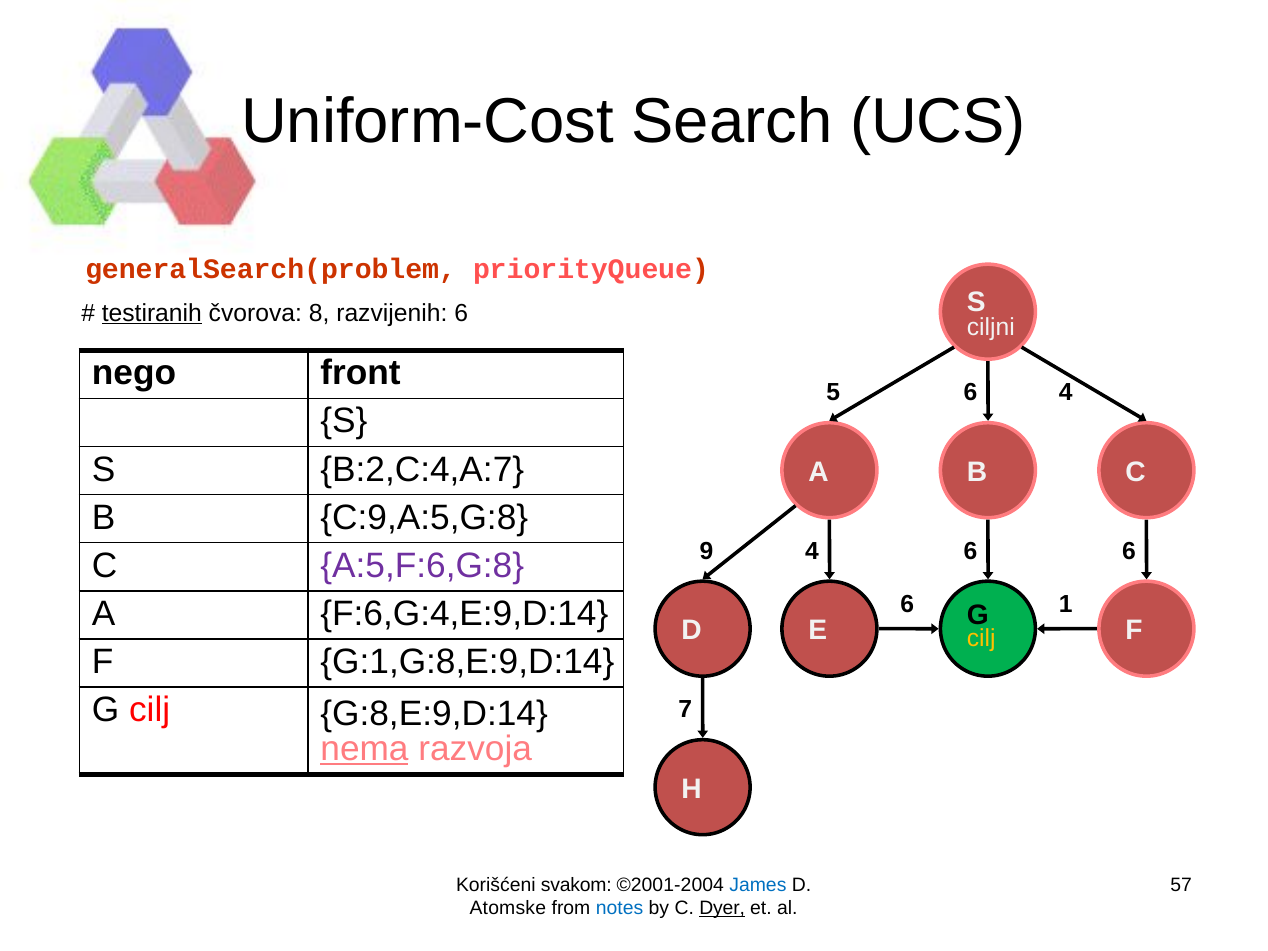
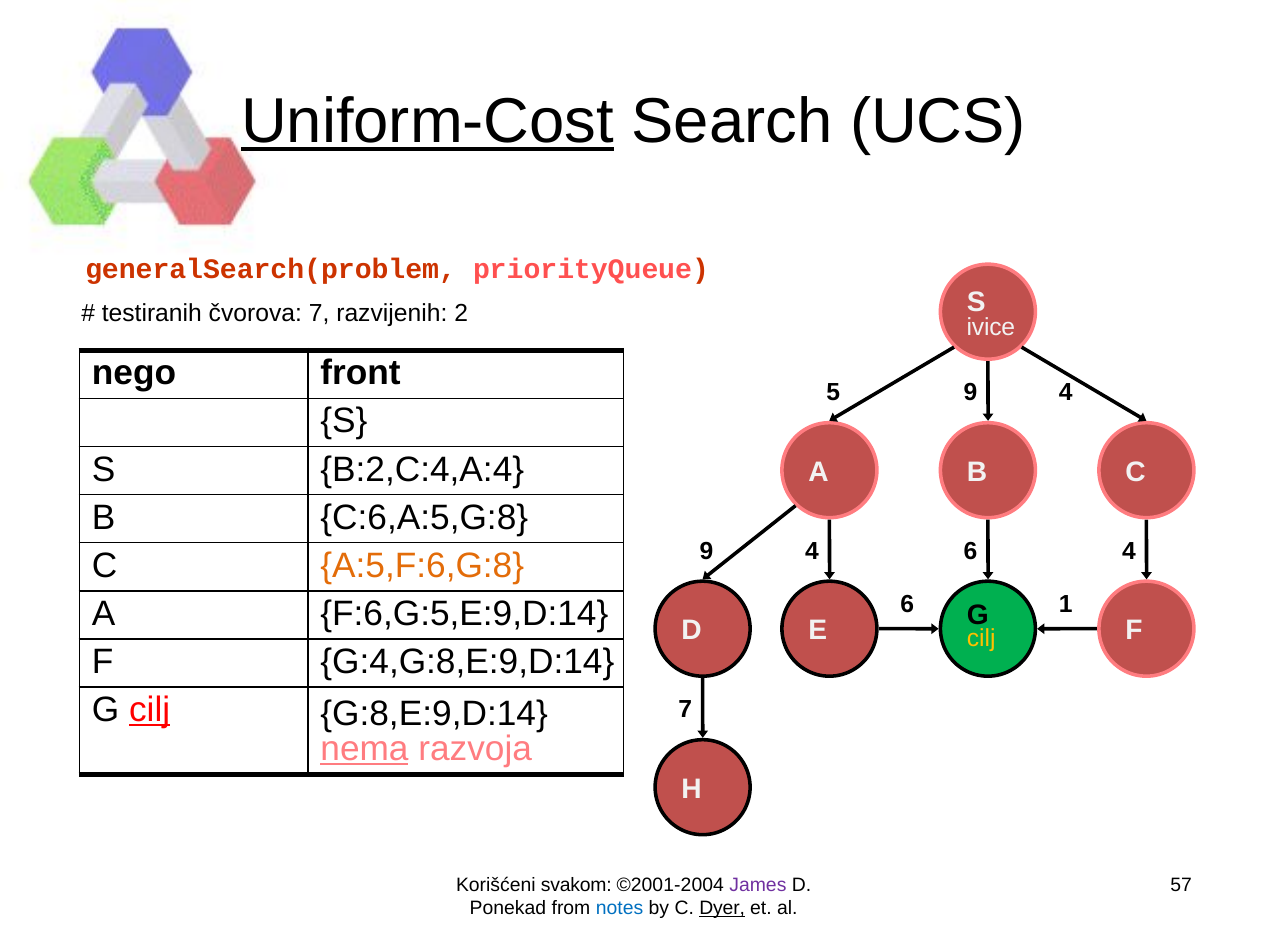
Uniform-Cost underline: none -> present (428, 122)
testiranih underline: present -> none (152, 313)
čvorova 8: 8 -> 7 (319, 313)
razvijenih 6: 6 -> 2 (461, 313)
ciljni: ciljni -> ivice (991, 327)
5 6: 6 -> 9 (971, 393)
B:2,C:4,A:7: B:2,C:4,A:7 -> B:2,C:4,A:4 (422, 470)
C:9,A:5,G:8: C:9,A:5,G:8 -> C:6,A:5,G:8 (424, 518)
6: 6 -> 4 (1129, 551)
A:5,F:6,G:8 colour: purple -> orange (422, 566)
F:6,G:4,E:9,D:14: F:6,G:4,E:9,D:14 -> F:6,G:5,E:9,D:14 (464, 614)
G:1,G:8,E:9,D:14: G:1,G:8,E:9,D:14 -> G:4,G:8,E:9,D:14 (467, 662)
cilj underline: none -> present (150, 710)
James colour: blue -> purple (758, 885)
Atomske: Atomske -> Ponekad (508, 909)
